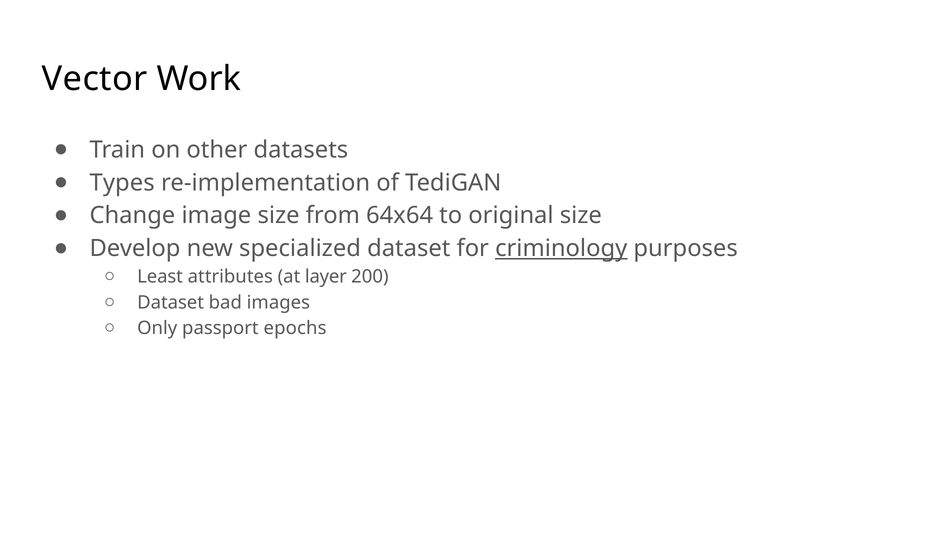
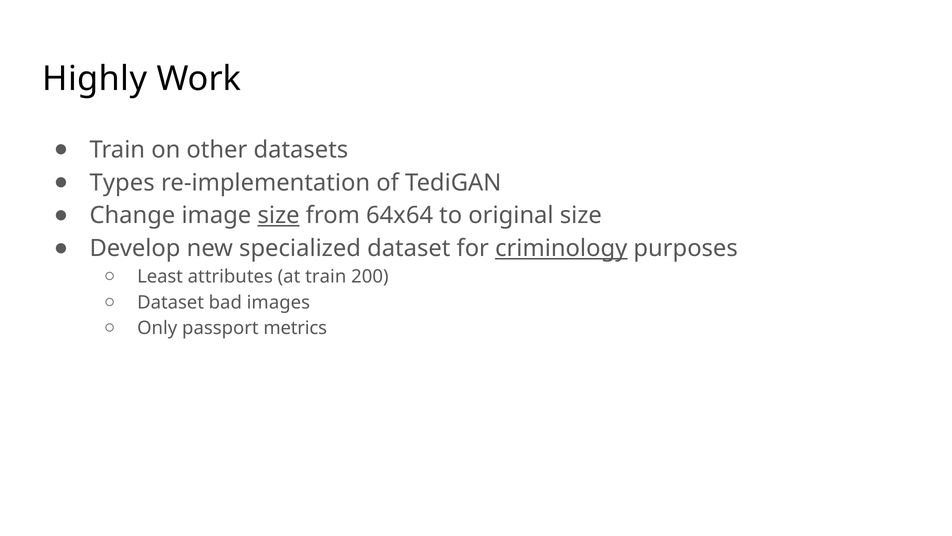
Vector: Vector -> Highly (95, 79)
size underline: none -> present (279, 215)
at layer: layer -> train (326, 277)
epochs: epochs -> metrics (295, 328)
